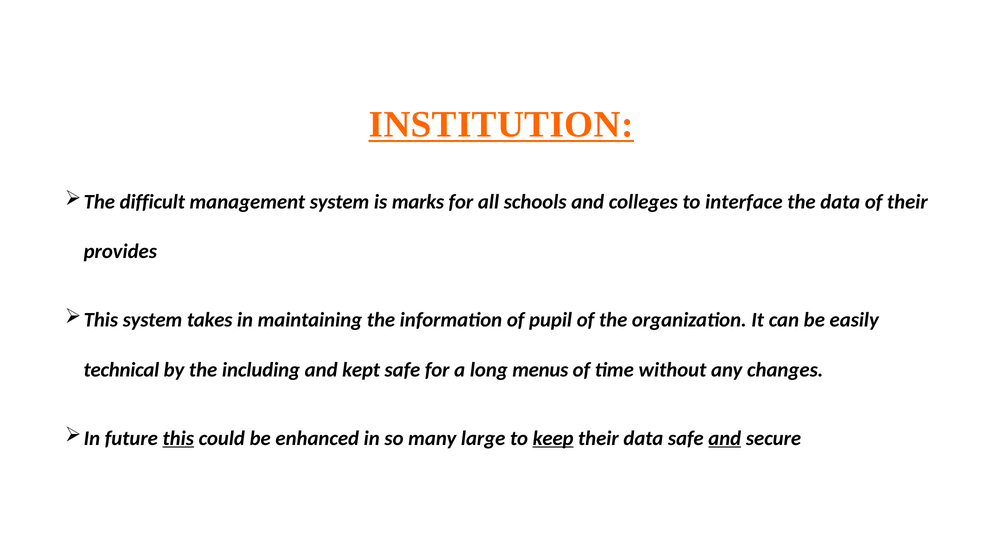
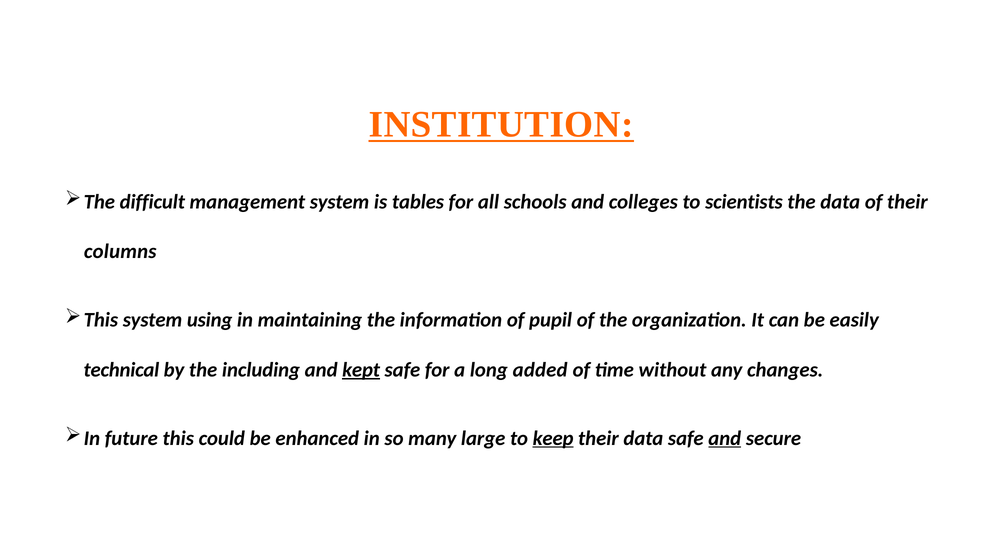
marks: marks -> tables (418, 202)
interface: interface -> scientists (744, 202)
provides: provides -> columns (120, 251)
takes: takes -> using (210, 320)
kept underline: none -> present (361, 370)
menus: menus -> added (540, 370)
this underline: present -> none (178, 438)
